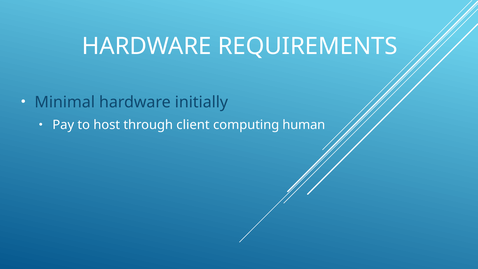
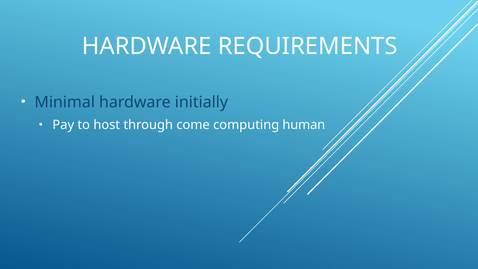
client: client -> come (193, 125)
